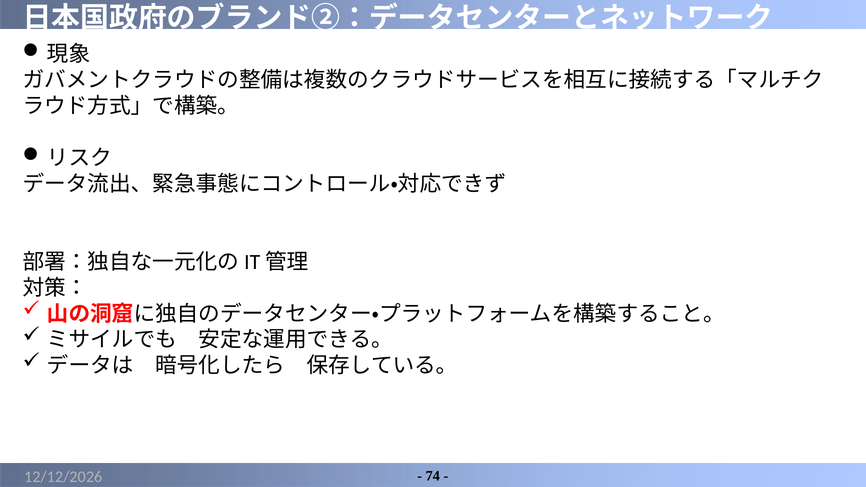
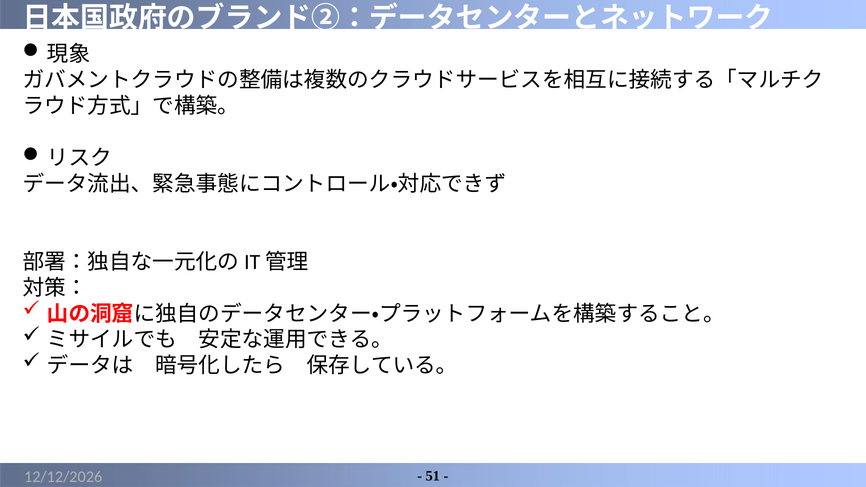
74: 74 -> 51 (433, 476)
